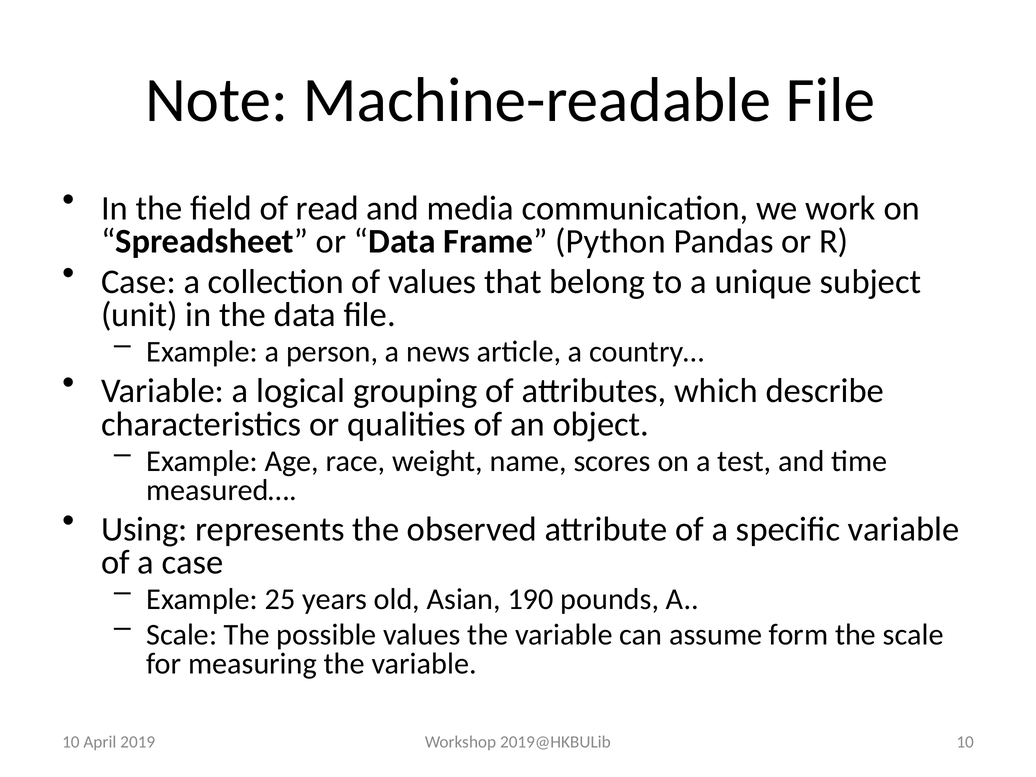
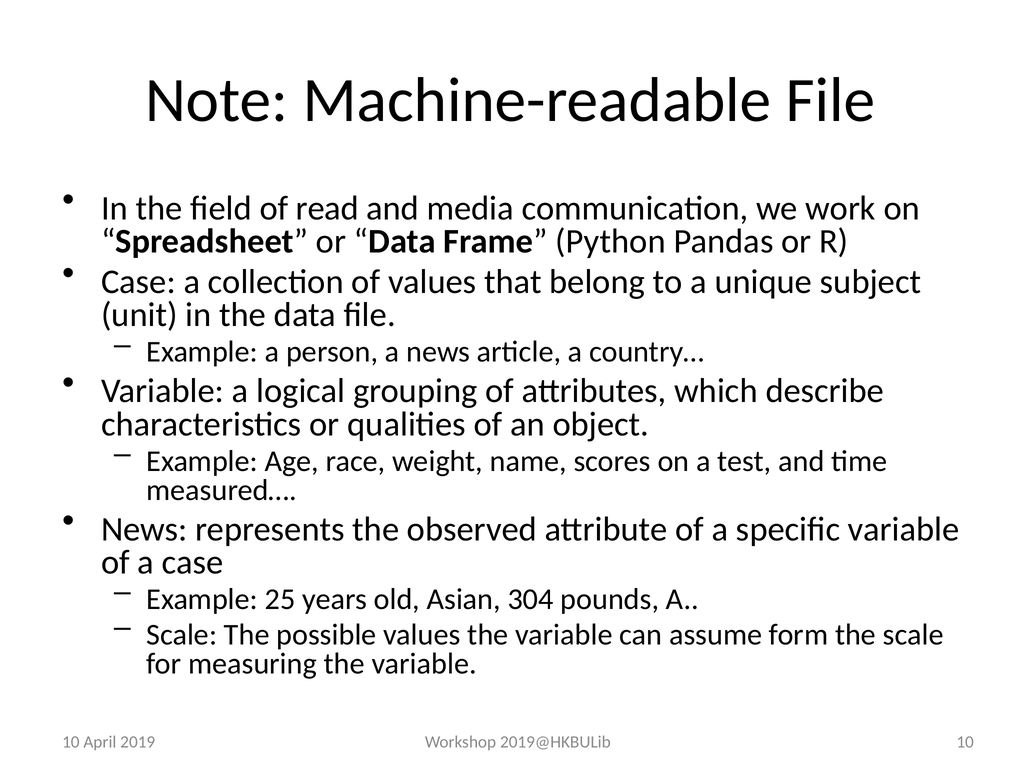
Using: Using -> News (144, 529)
190: 190 -> 304 (531, 599)
